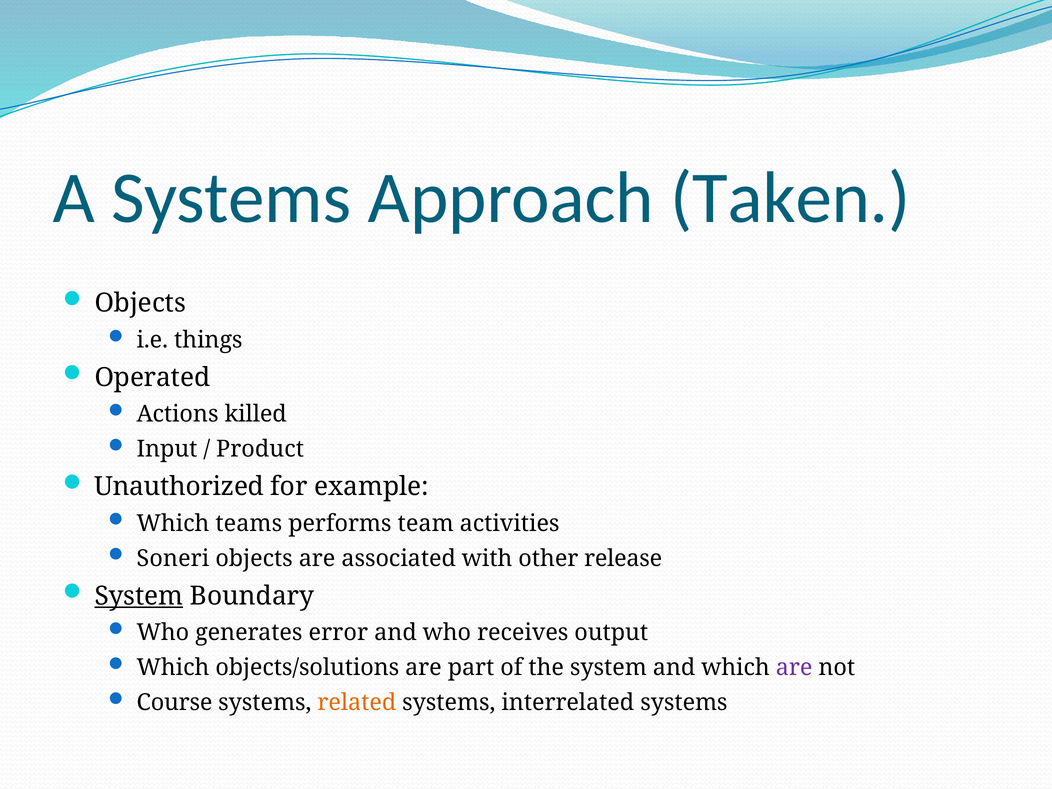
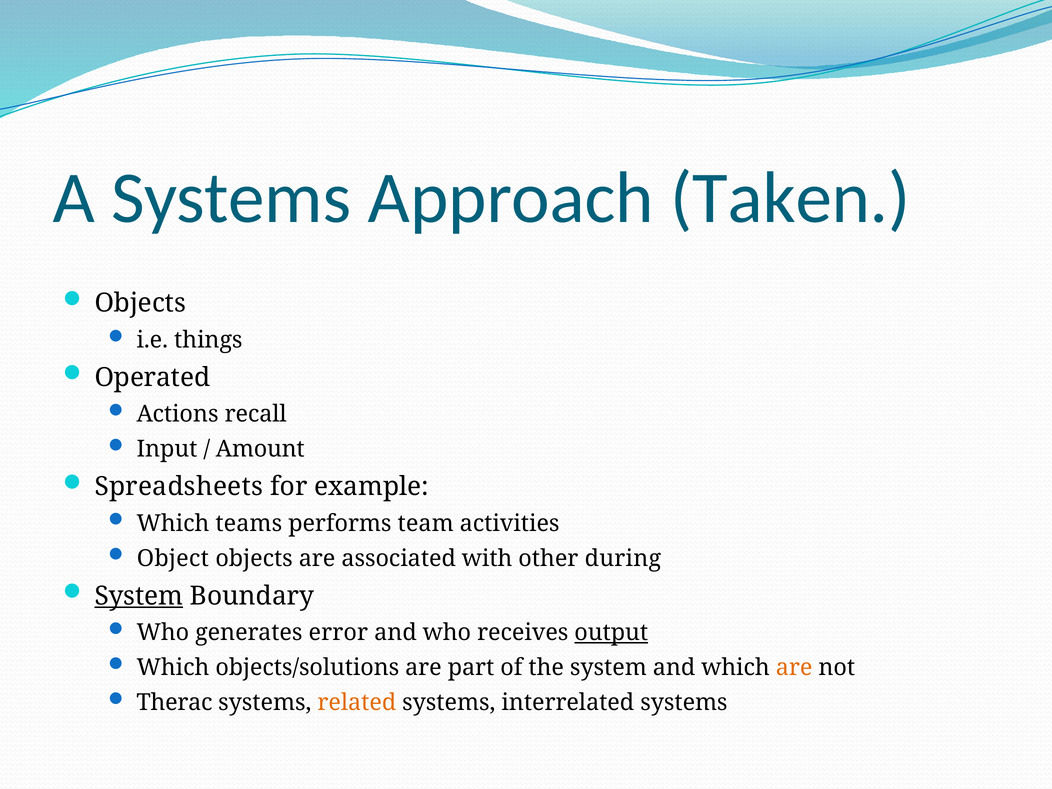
killed: killed -> recall (256, 414)
Product: Product -> Amount (260, 449)
Unauthorized: Unauthorized -> Spreadsheets (179, 487)
Soneri: Soneri -> Object (173, 558)
release: release -> during (623, 558)
output underline: none -> present (611, 633)
are colour: purple -> orange (794, 668)
Course: Course -> Therac (175, 703)
